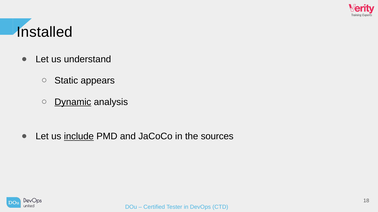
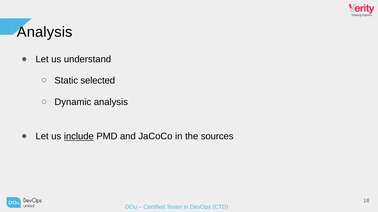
Installed: Installed -> Analysis (45, 32)
appears: appears -> selected (98, 81)
Dynamic underline: present -> none (73, 102)
